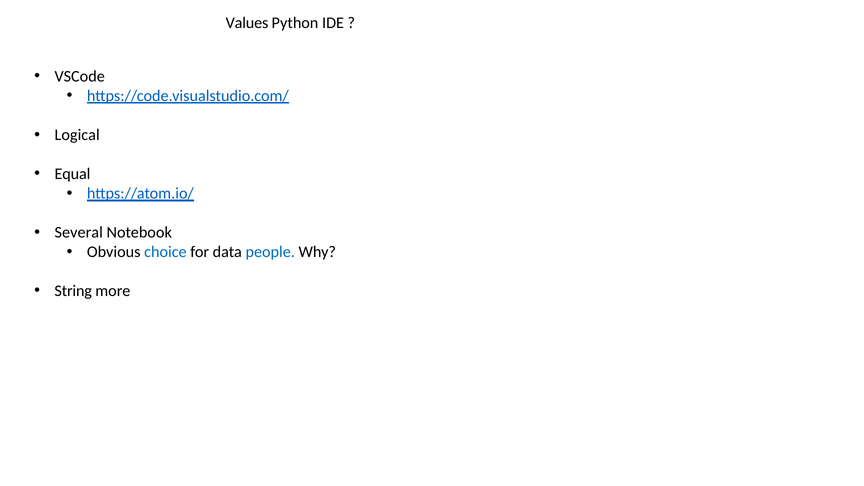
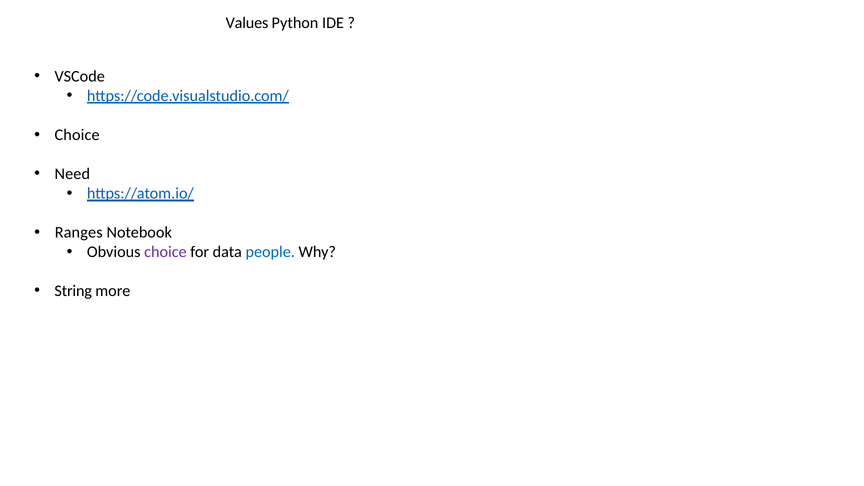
Logical: Logical -> Choice (77, 135)
Equal: Equal -> Need (72, 174)
Several: Several -> Ranges (79, 233)
choice colour: blue -> purple (165, 252)
